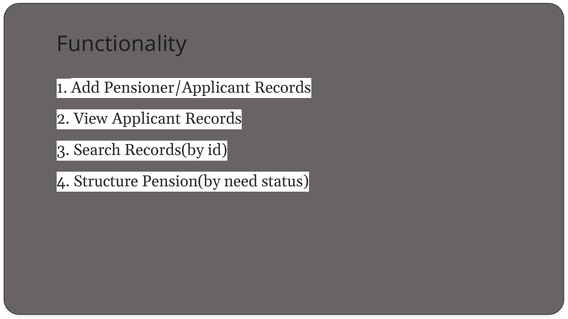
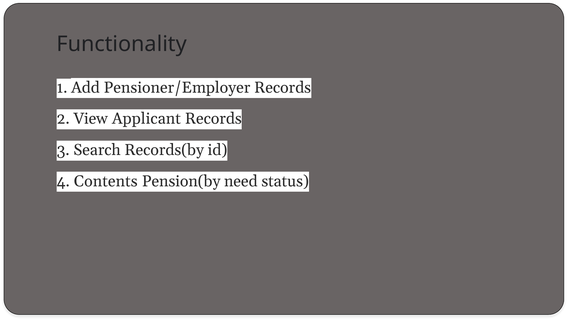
Pensioner/Applicant: Pensioner/Applicant -> Pensioner/Employer (177, 88)
Structure: Structure -> Contents (106, 181)
